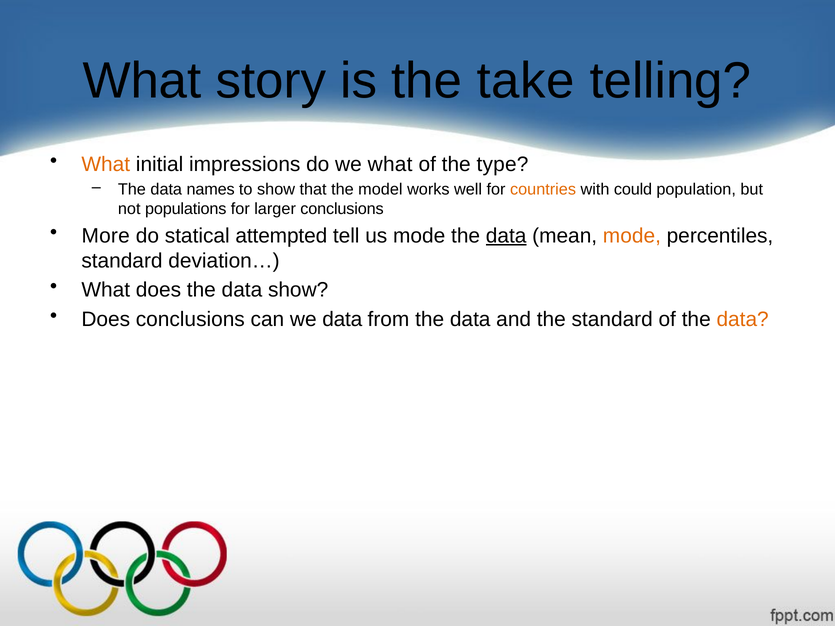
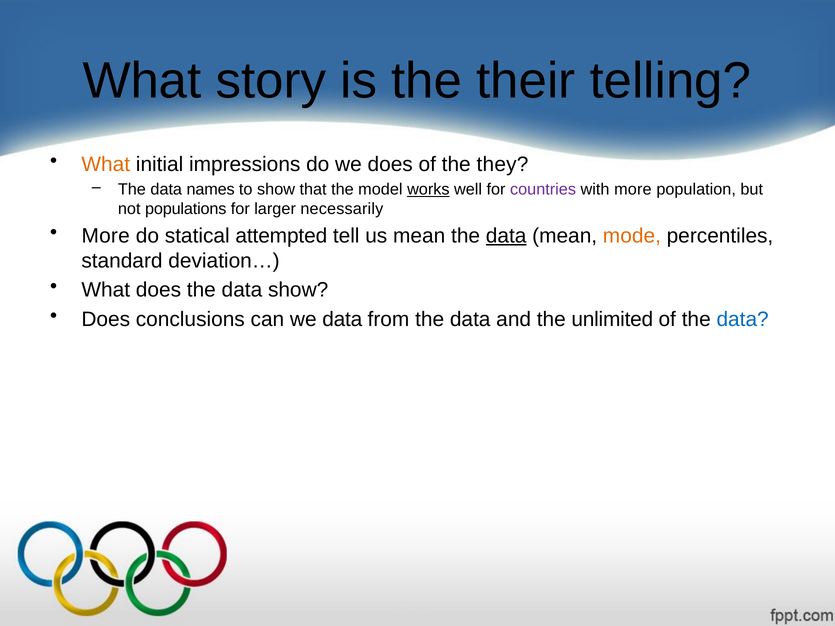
take: take -> their (526, 81)
we what: what -> does (390, 164)
type: type -> they (503, 164)
works underline: none -> present (428, 189)
countries colour: orange -> purple (543, 189)
with could: could -> more (633, 189)
larger conclusions: conclusions -> necessarily (342, 209)
us mode: mode -> mean (419, 236)
the standard: standard -> unlimited (612, 319)
data colour: orange -> blue (743, 319)
